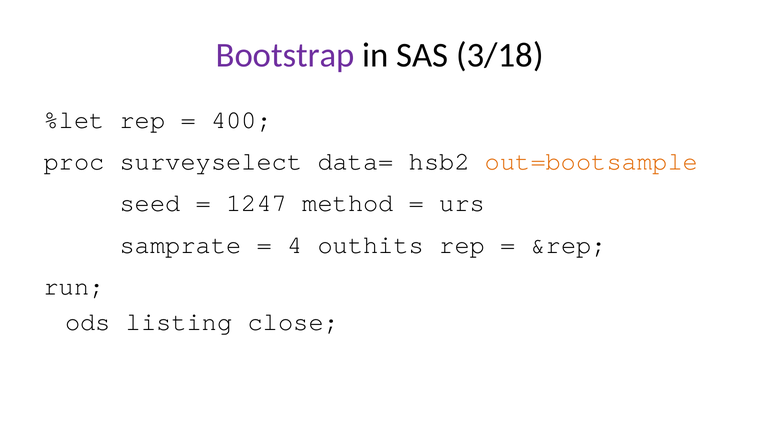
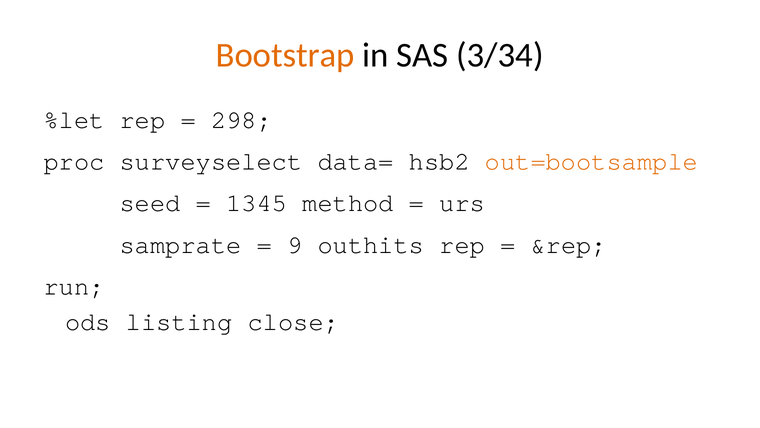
Bootstrap colour: purple -> orange (285, 55)
3/18: 3/18 -> 3/34 (500, 55)
400: 400 -> 298 (241, 120)
1247: 1247 -> 1345 (257, 203)
4: 4 -> 9 (295, 244)
